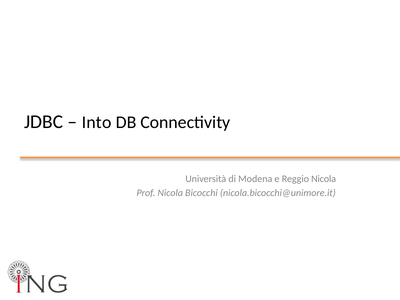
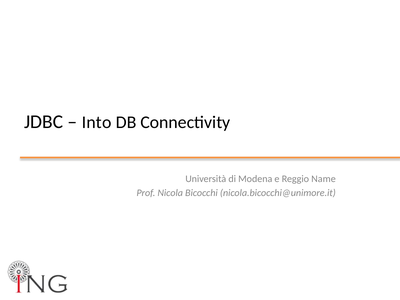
Reggio Nicola: Nicola -> Name (323, 179)
